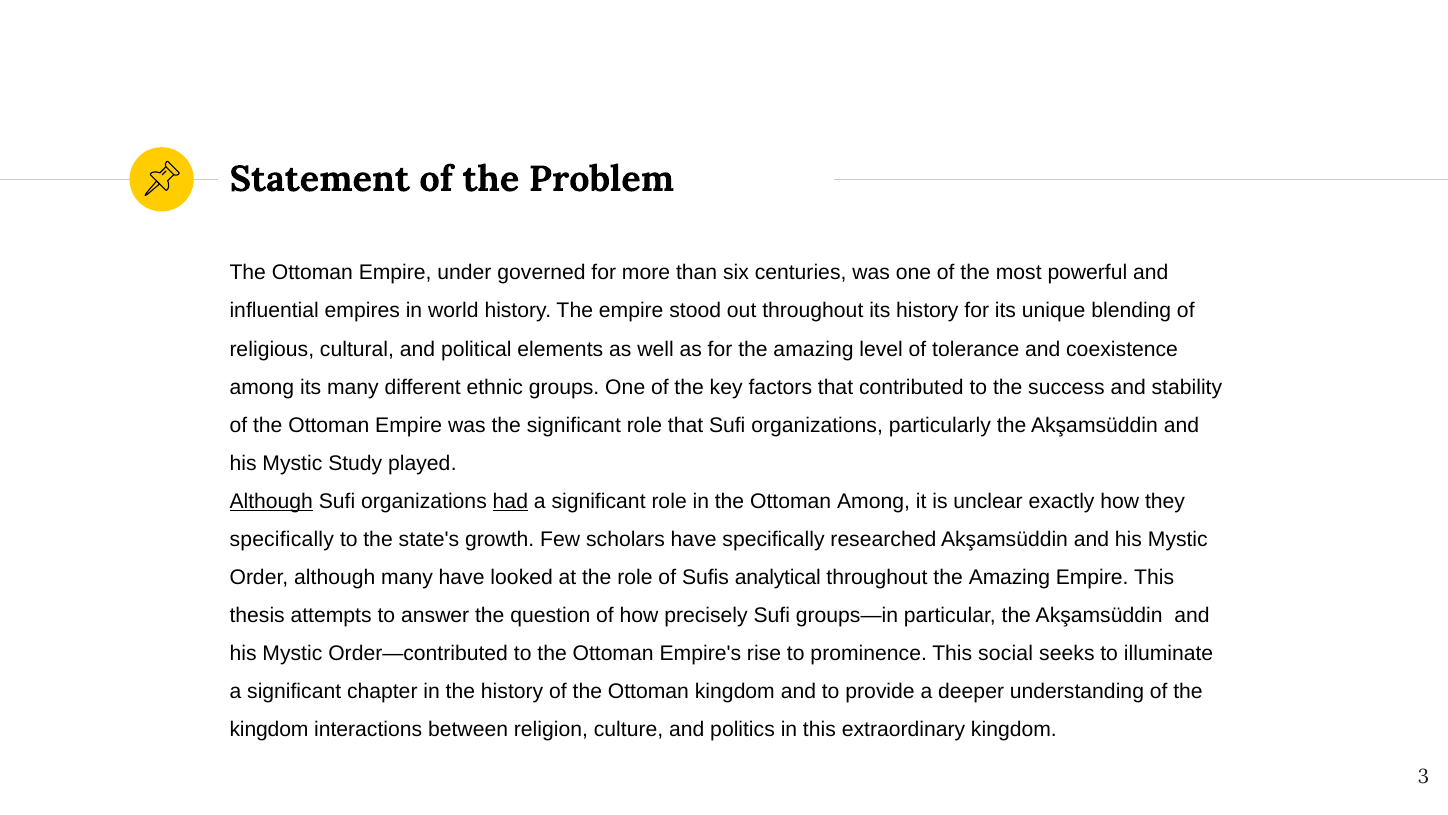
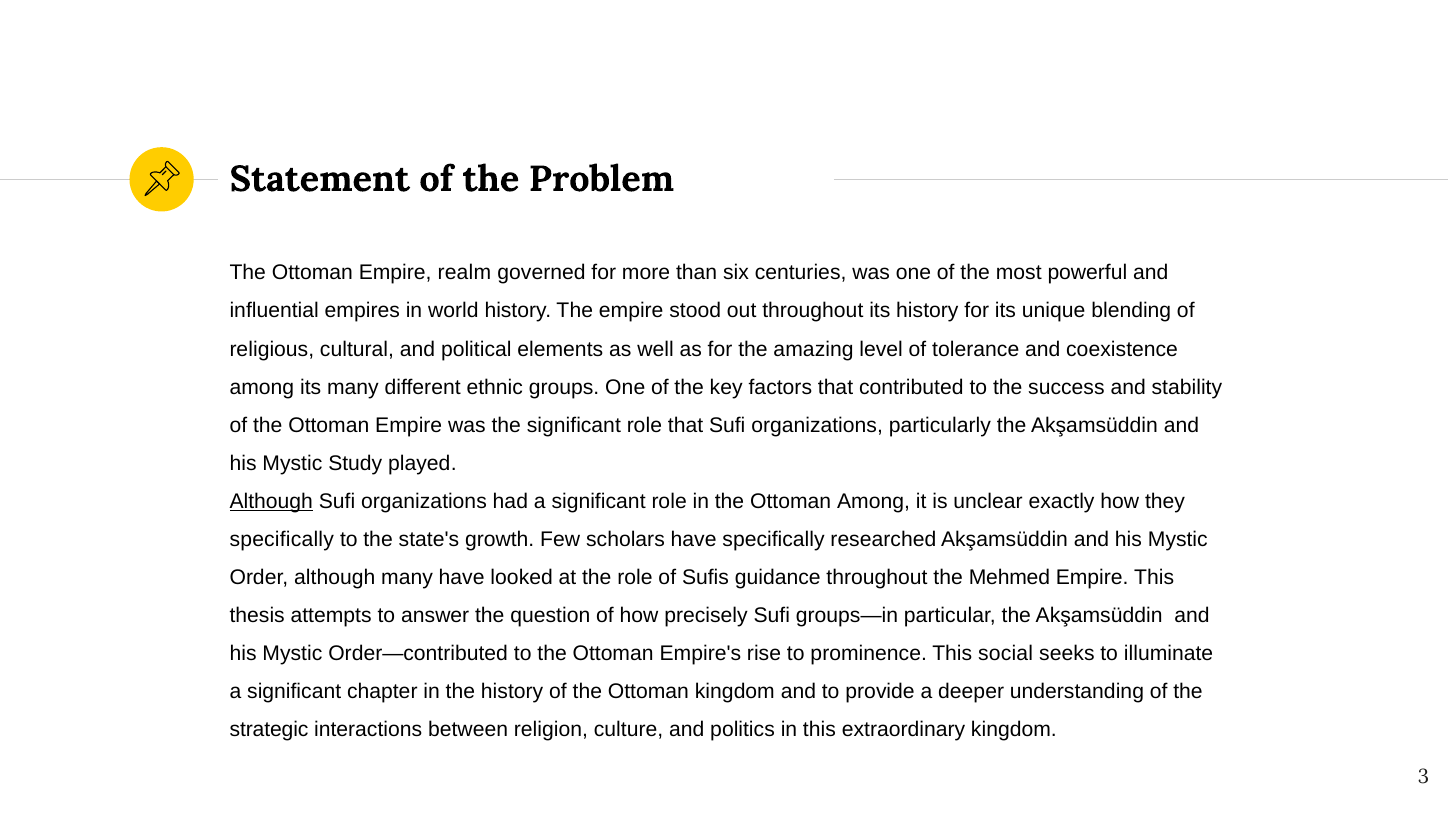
under: under -> realm (464, 273)
had underline: present -> none (510, 501)
analytical: analytical -> guidance (778, 577)
throughout the Amazing: Amazing -> Mehmed (1009, 577)
kingdom: kingdom -> strategic (269, 729)
